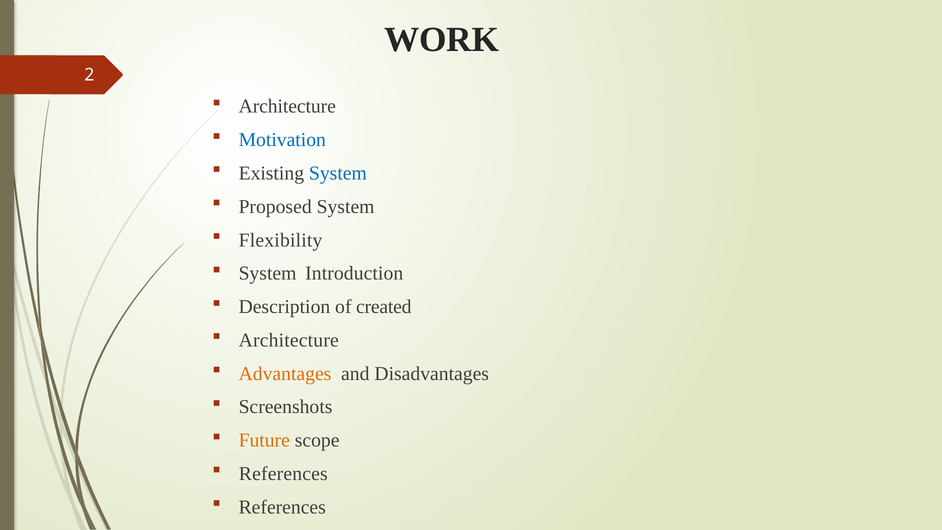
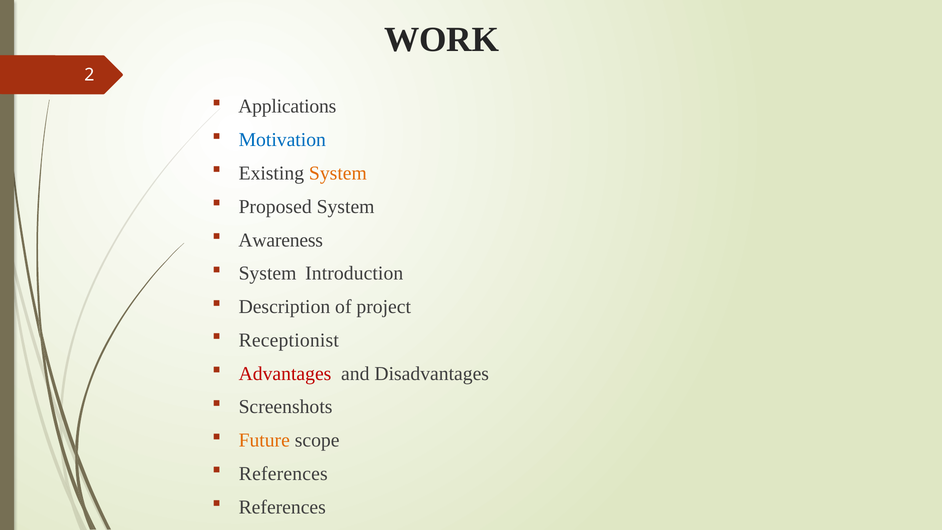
Architecture: Architecture -> Applications (287, 106)
System colour: blue -> orange (338, 173)
Flexibility: Flexibility -> Awareness (281, 240)
created: created -> project (384, 307)
Architecture: Architecture -> Receptionist (289, 340)
Advantages colour: orange -> red (285, 373)
